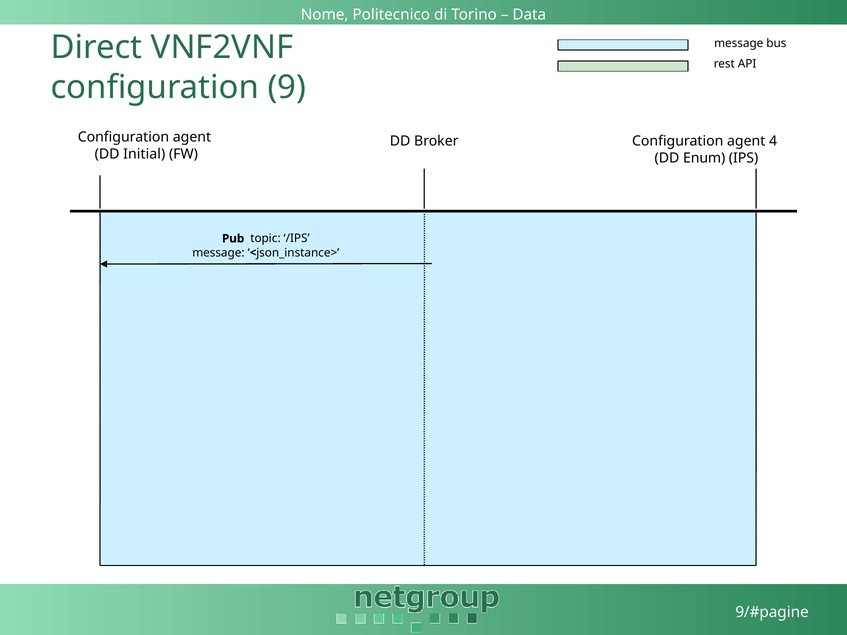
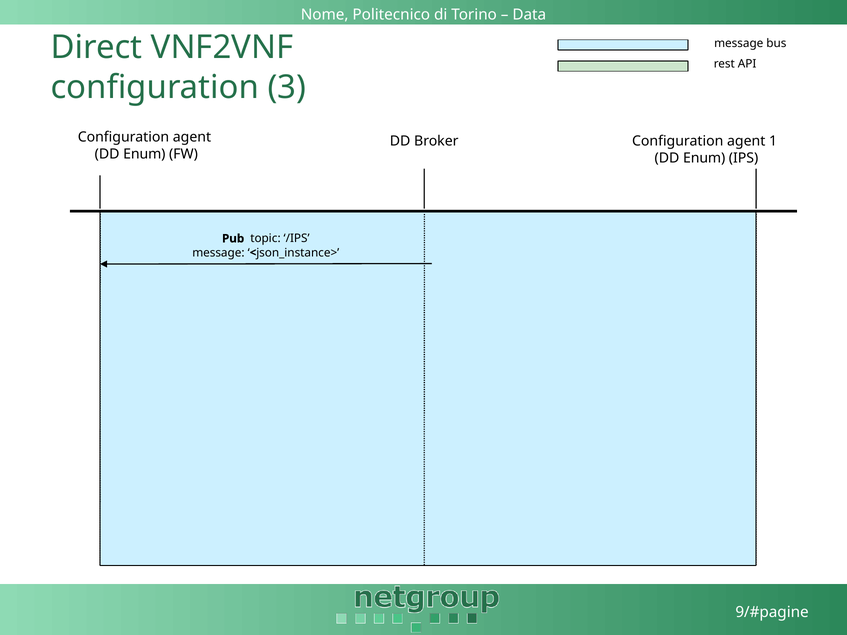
9: 9 -> 3 (287, 88)
4: 4 -> 1 (773, 141)
Initial: Initial -> Enum (144, 154)
